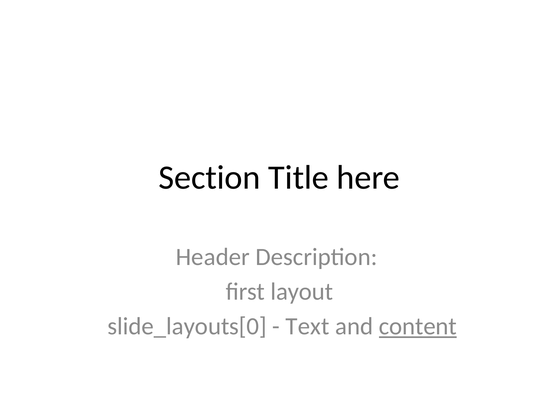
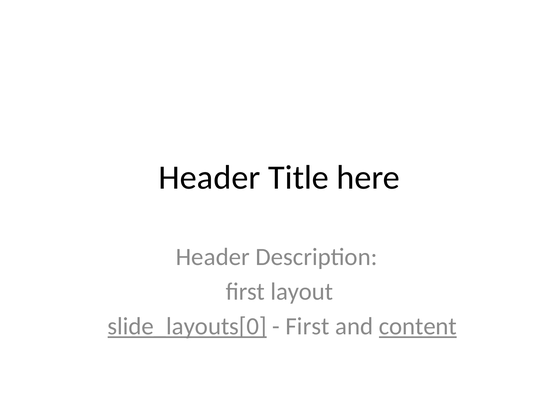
Section: Section -> Header (209, 178)
slide_layouts[0 underline: none -> present (187, 327)
Text: Text -> First (307, 327)
